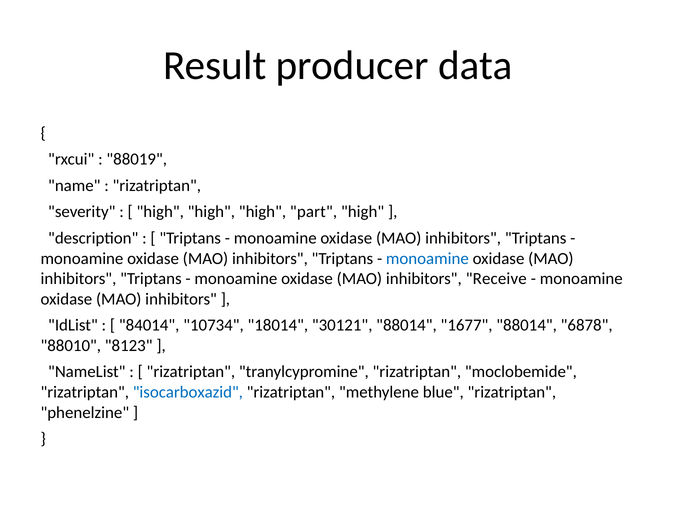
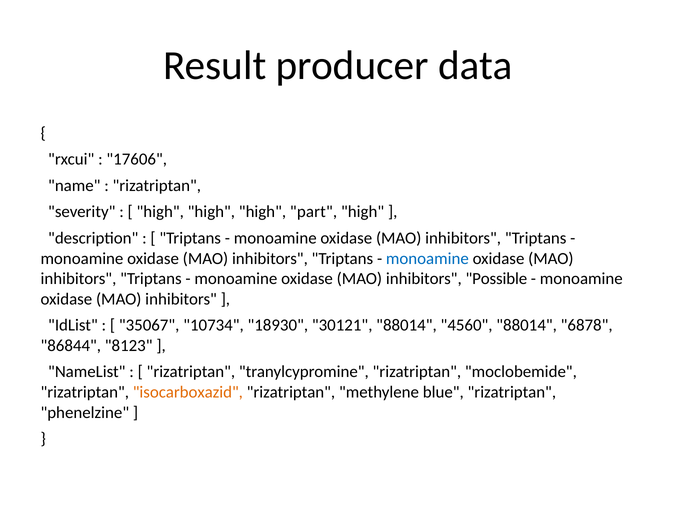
88019: 88019 -> 17606 (137, 159)
Receive: Receive -> Possible (496, 279)
84014: 84014 -> 35067 (149, 325)
18014: 18014 -> 18930 (278, 325)
1677: 1677 -> 4560 (467, 325)
88010: 88010 -> 86844 (71, 346)
isocarboxazid colour: blue -> orange (188, 392)
